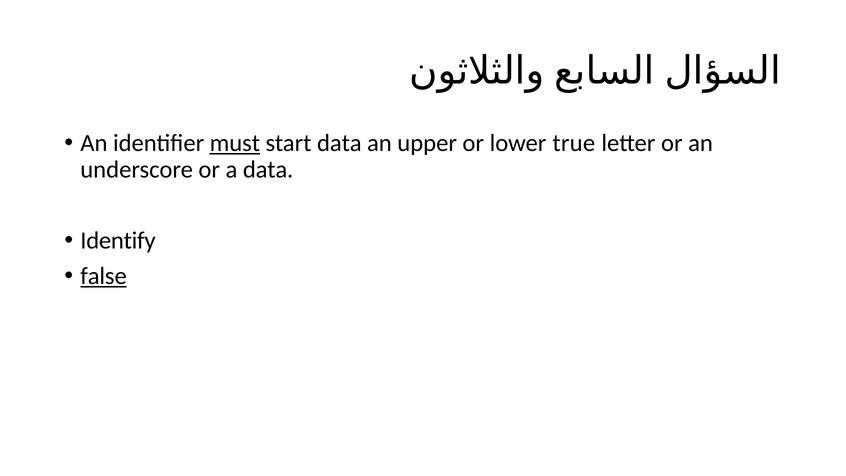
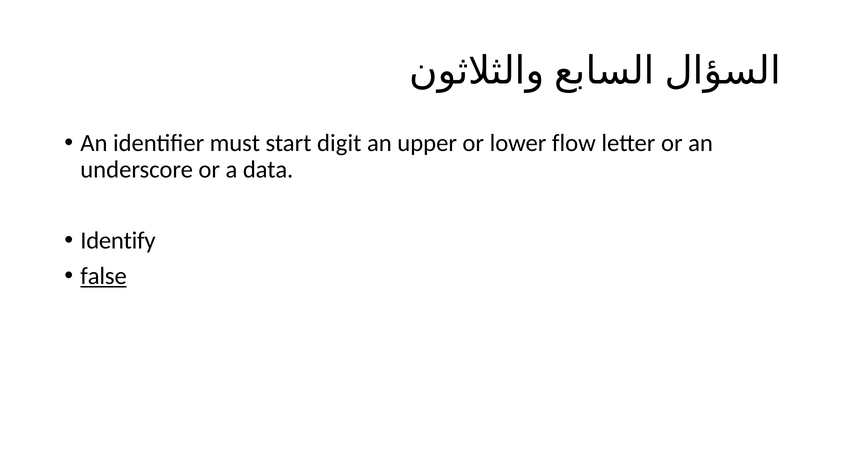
must underline: present -> none (235, 143)
start data: data -> digit (339, 143)
true: true -> flow (574, 143)
